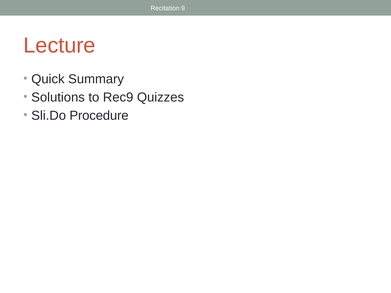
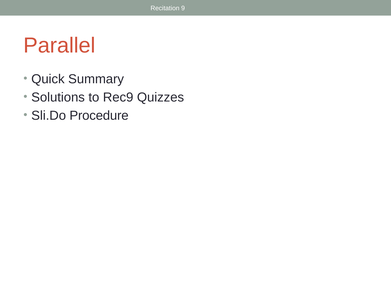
Lecture: Lecture -> Parallel (60, 46)
